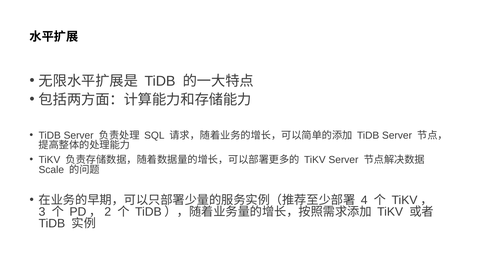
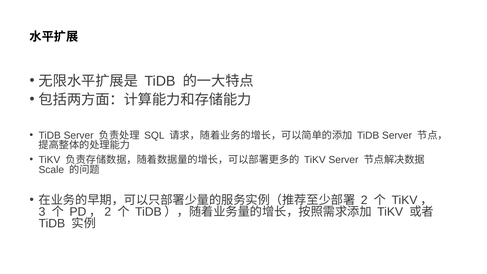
4: 4 -> 2 (364, 200)
